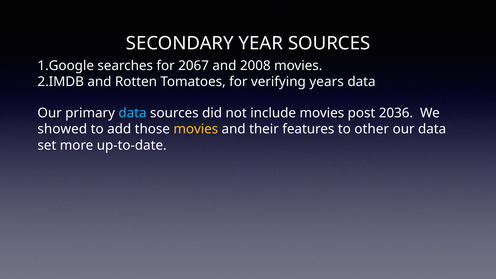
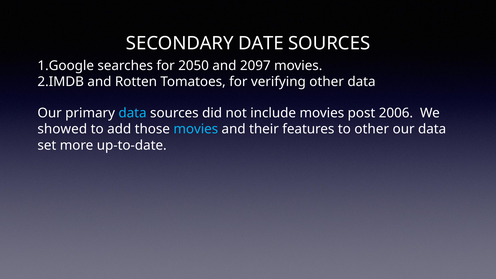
YEAR: YEAR -> DATE (261, 43)
2067: 2067 -> 2050 (194, 66)
2008: 2008 -> 2097 (255, 66)
verifying years: years -> other (327, 82)
2036: 2036 -> 2006 (396, 113)
movies colour: yellow -> light blue (196, 129)
